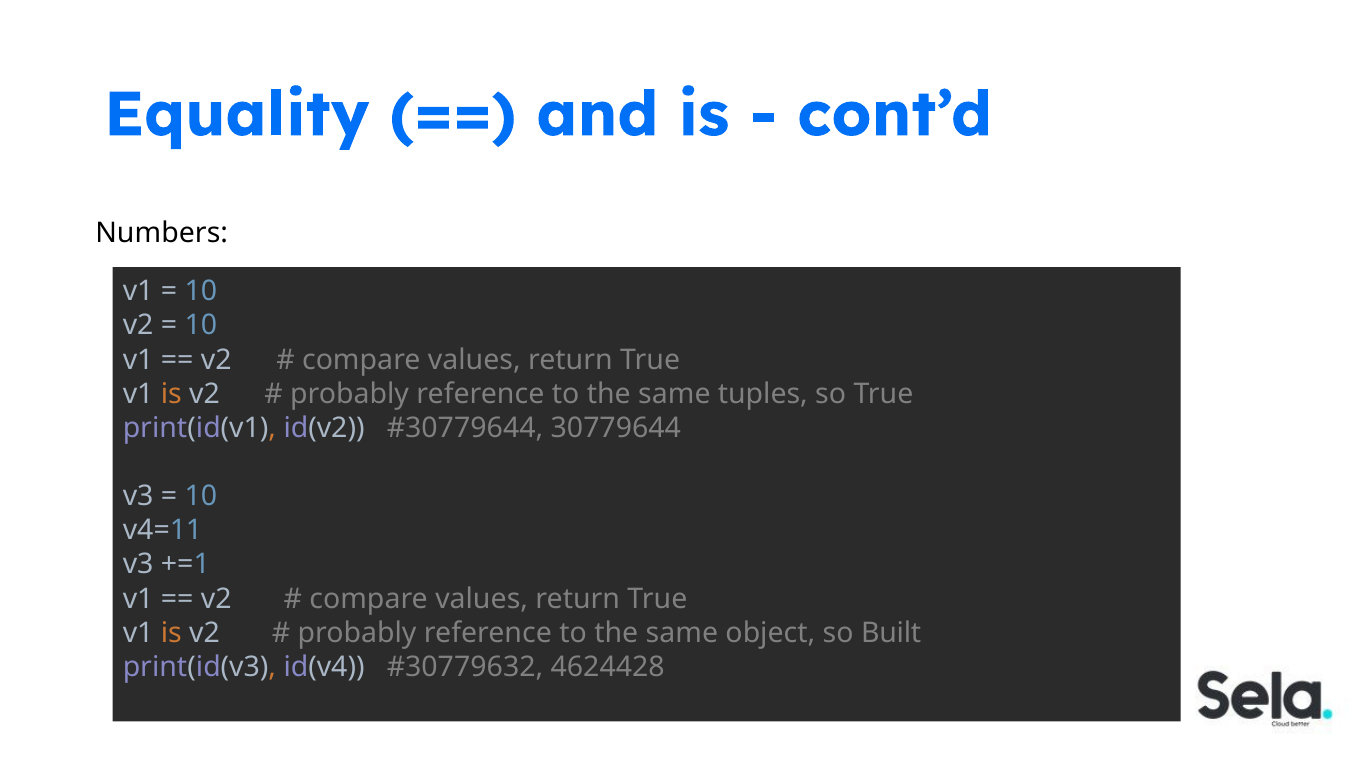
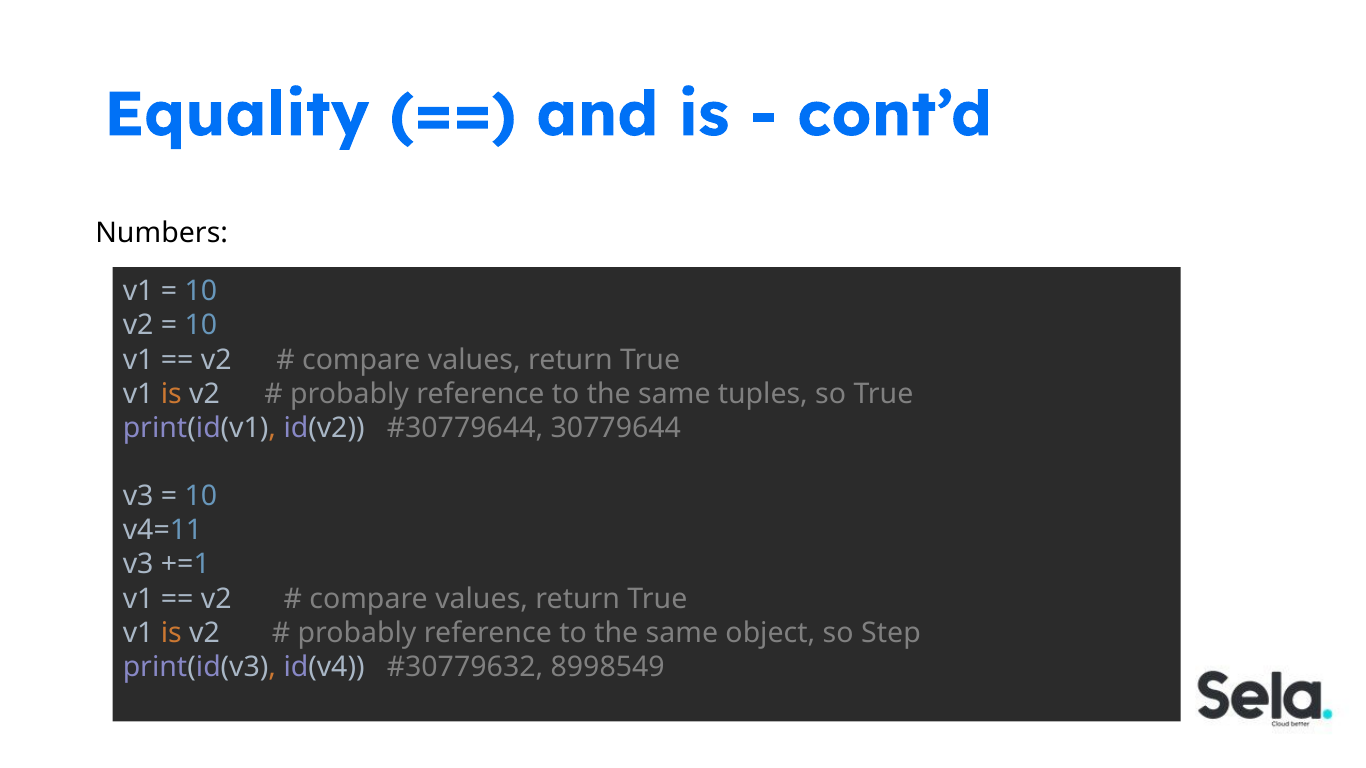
Built: Built -> Step (891, 633)
4624428: 4624428 -> 8998549 (608, 667)
